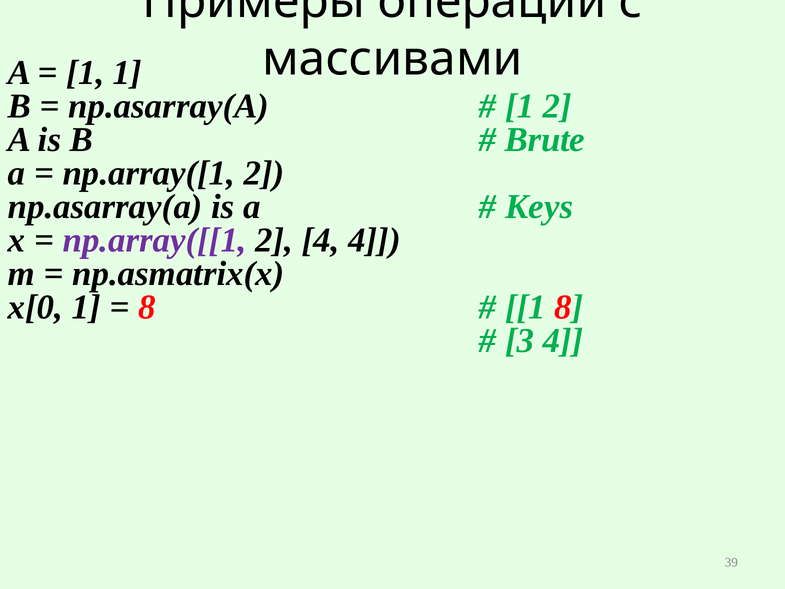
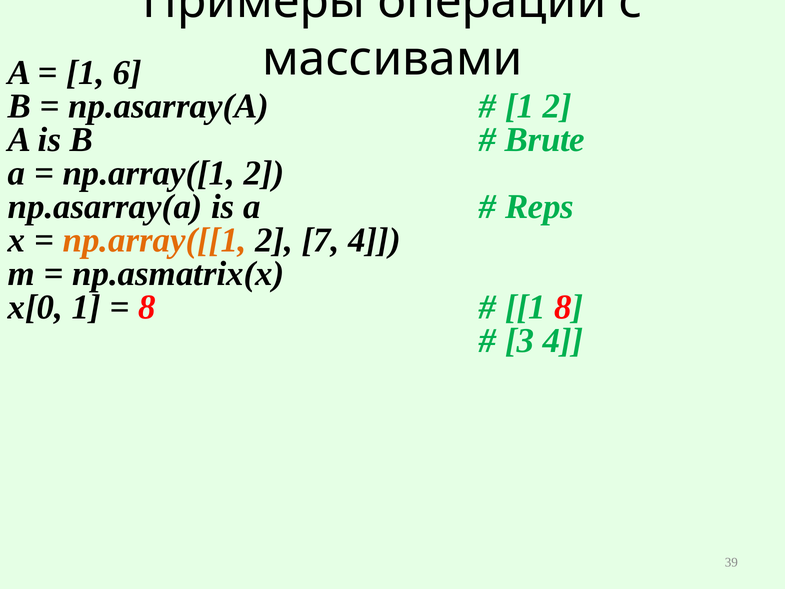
1 1: 1 -> 6 (127, 73)
Keys: Keys -> Reps (539, 207)
np.array([[1 colour: purple -> orange (155, 240)
2 4: 4 -> 7 (321, 240)
